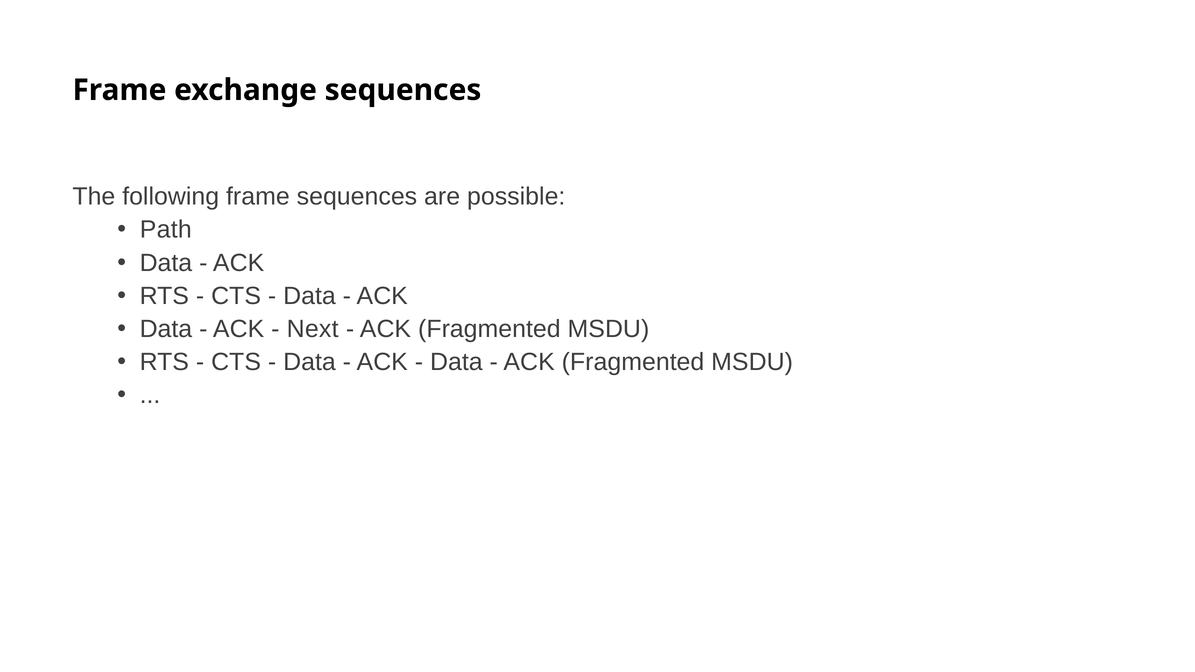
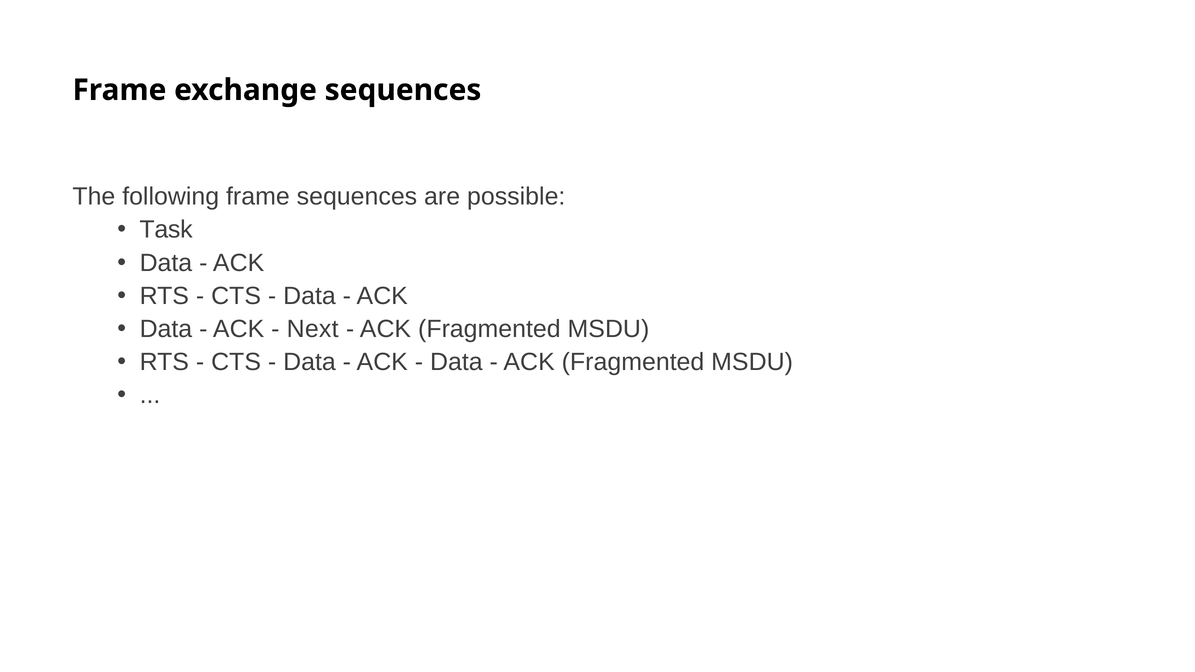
Path: Path -> Task (166, 230)
